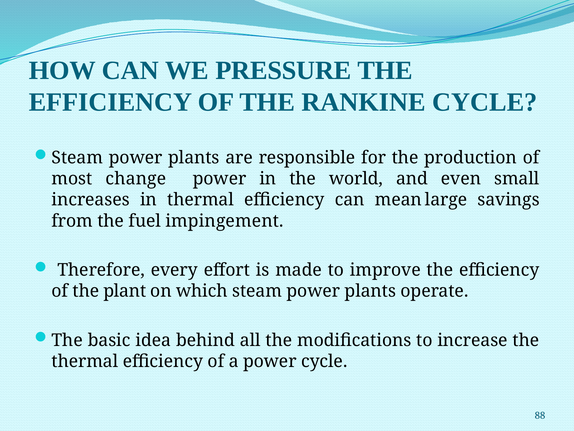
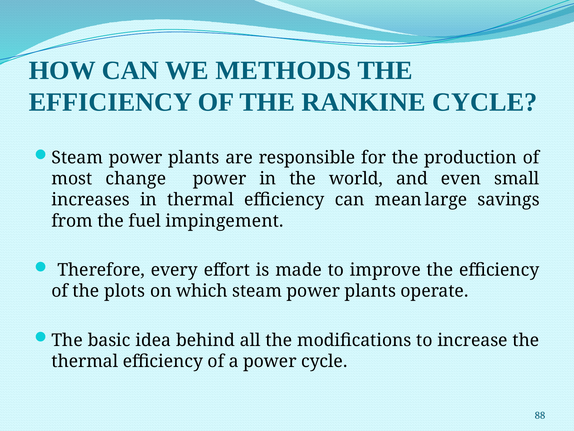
PRESSURE: PRESSURE -> METHODS (283, 70)
plant: plant -> plots (125, 291)
